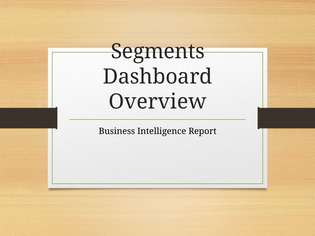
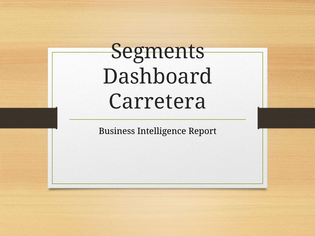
Overview: Overview -> Carretera (158, 102)
